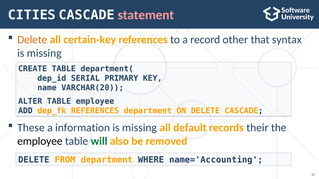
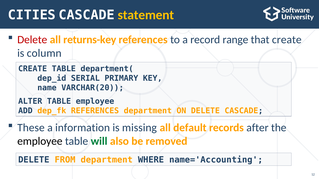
statement colour: pink -> yellow (146, 15)
Delete colour: orange -> red (32, 40)
certain-key: certain-key -> returns-key (90, 40)
other: other -> range (235, 40)
that syntax: syntax -> create (287, 40)
missing: missing -> column (44, 53)
their: their -> after (258, 128)
